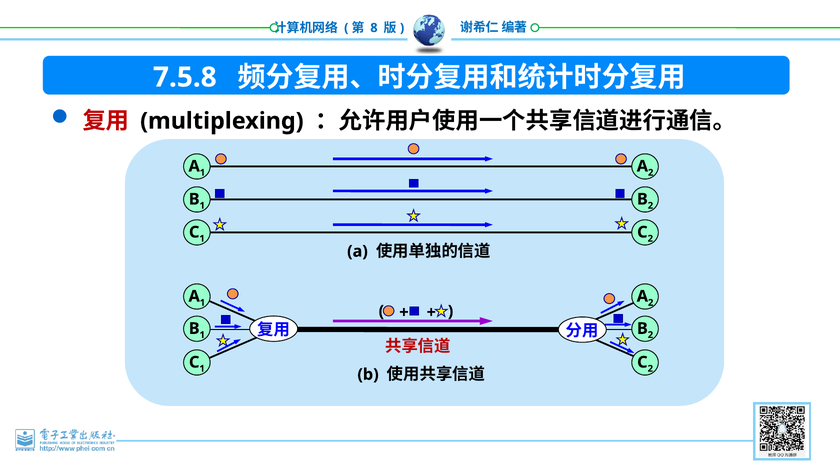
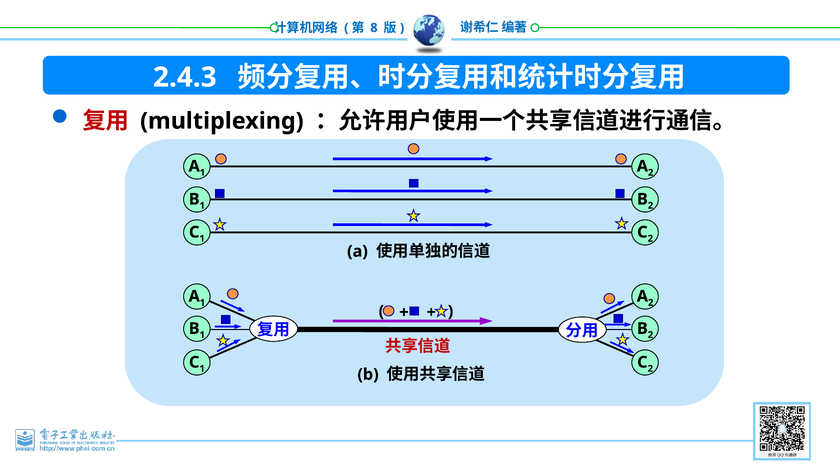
7.5.8: 7.5.8 -> 2.4.3 (185, 77)
